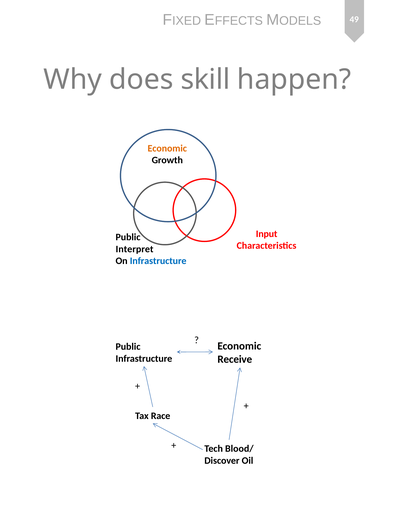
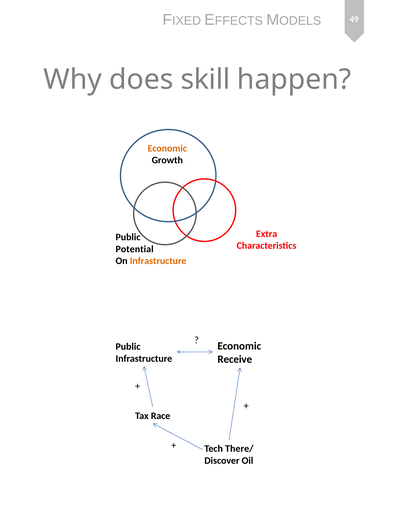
Input: Input -> Extra (267, 234)
Interpret: Interpret -> Potential (135, 249)
Infrastructure colour: blue -> orange (158, 261)
Blood/: Blood/ -> There/ (239, 449)
